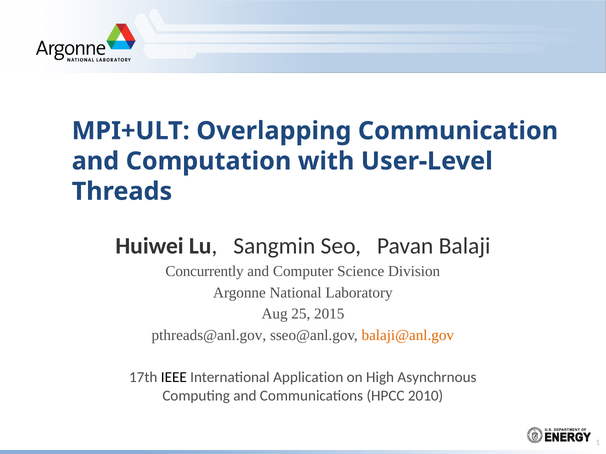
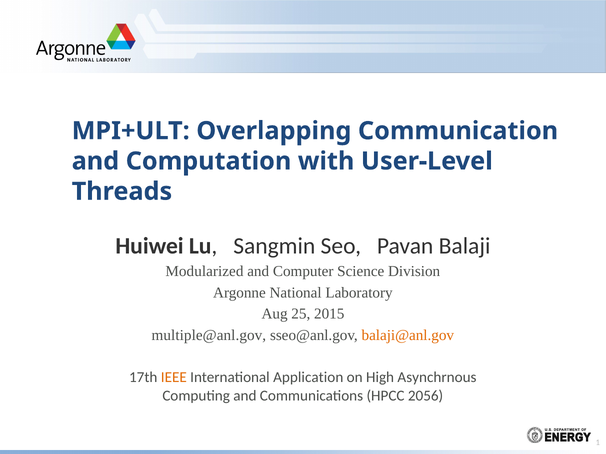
Concurrently: Concurrently -> Modularized (204, 272)
pthreads@anl.gov: pthreads@anl.gov -> multiple@anl.gov (209, 335)
IEEE colour: black -> orange (174, 378)
2010: 2010 -> 2056 (426, 396)
